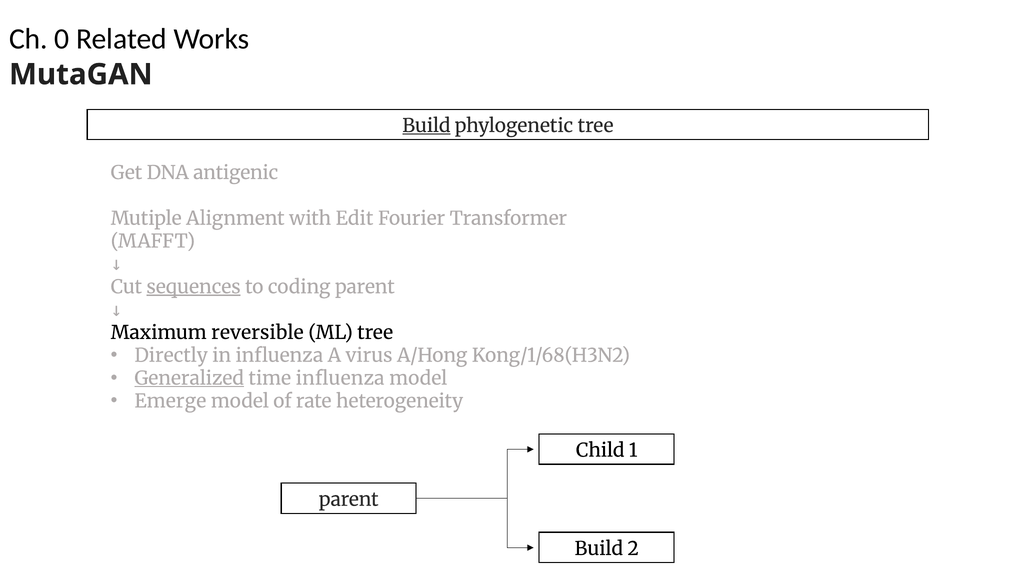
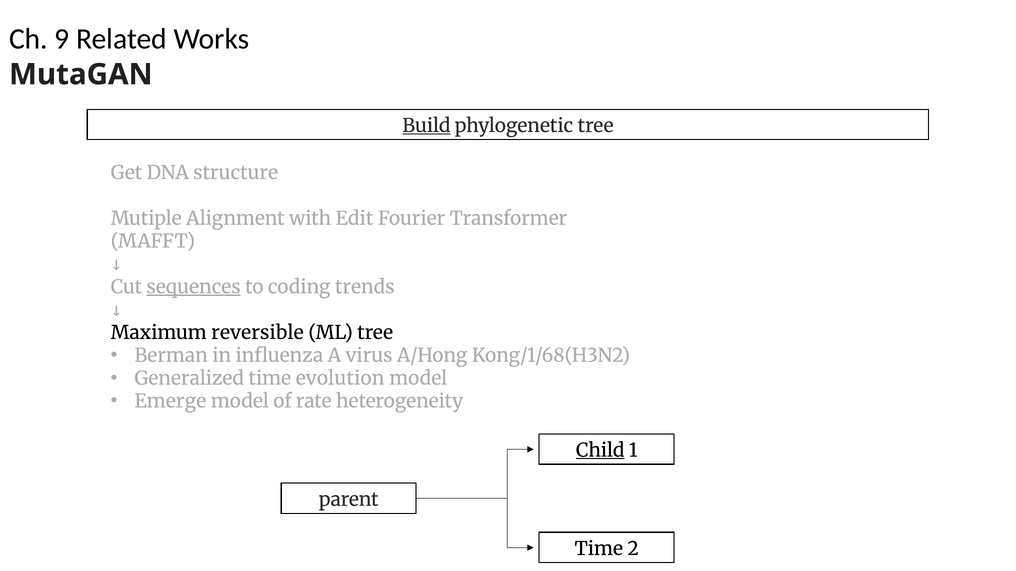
0: 0 -> 9 (62, 39)
antigenic: antigenic -> structure (236, 173)
coding parent: parent -> trends (365, 287)
Directly: Directly -> Berman (171, 356)
Generalized underline: present -> none (189, 379)
time influenza: influenza -> evolution (340, 379)
Child underline: none -> present (600, 451)
Build: Build -> Time (599, 549)
